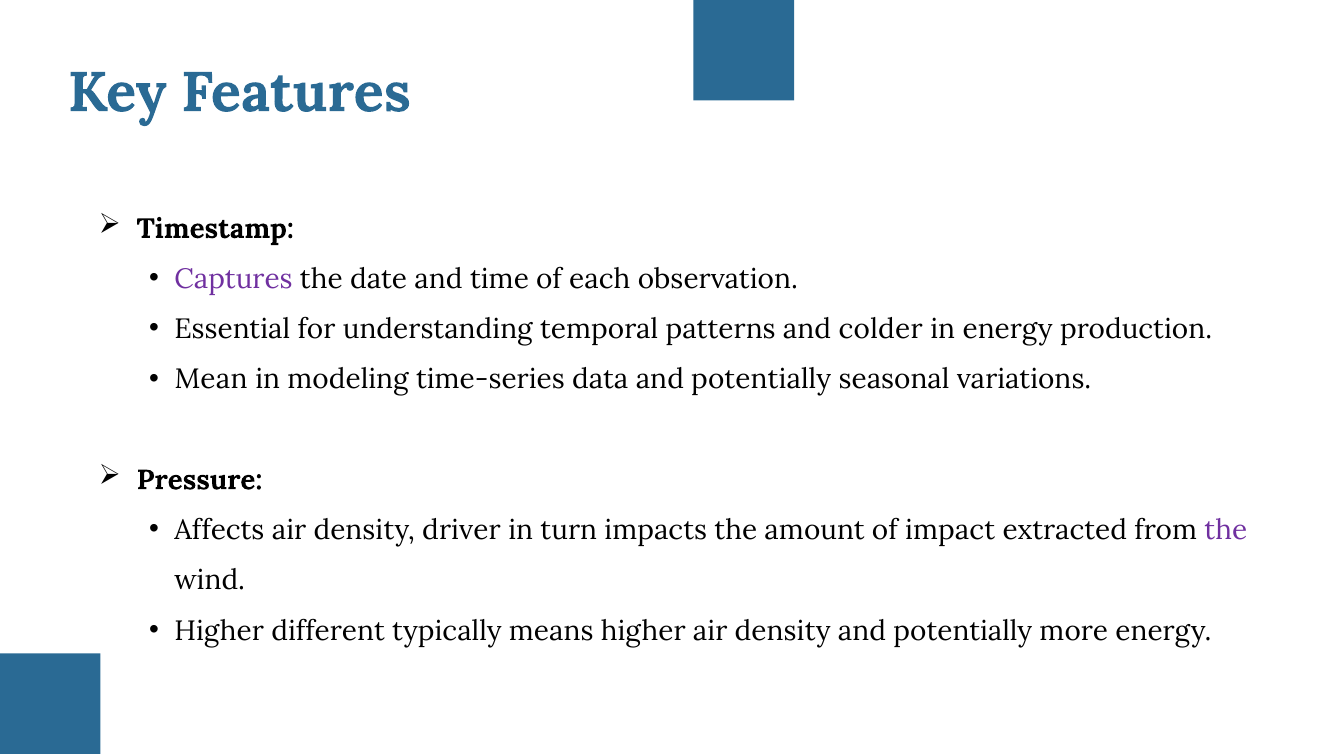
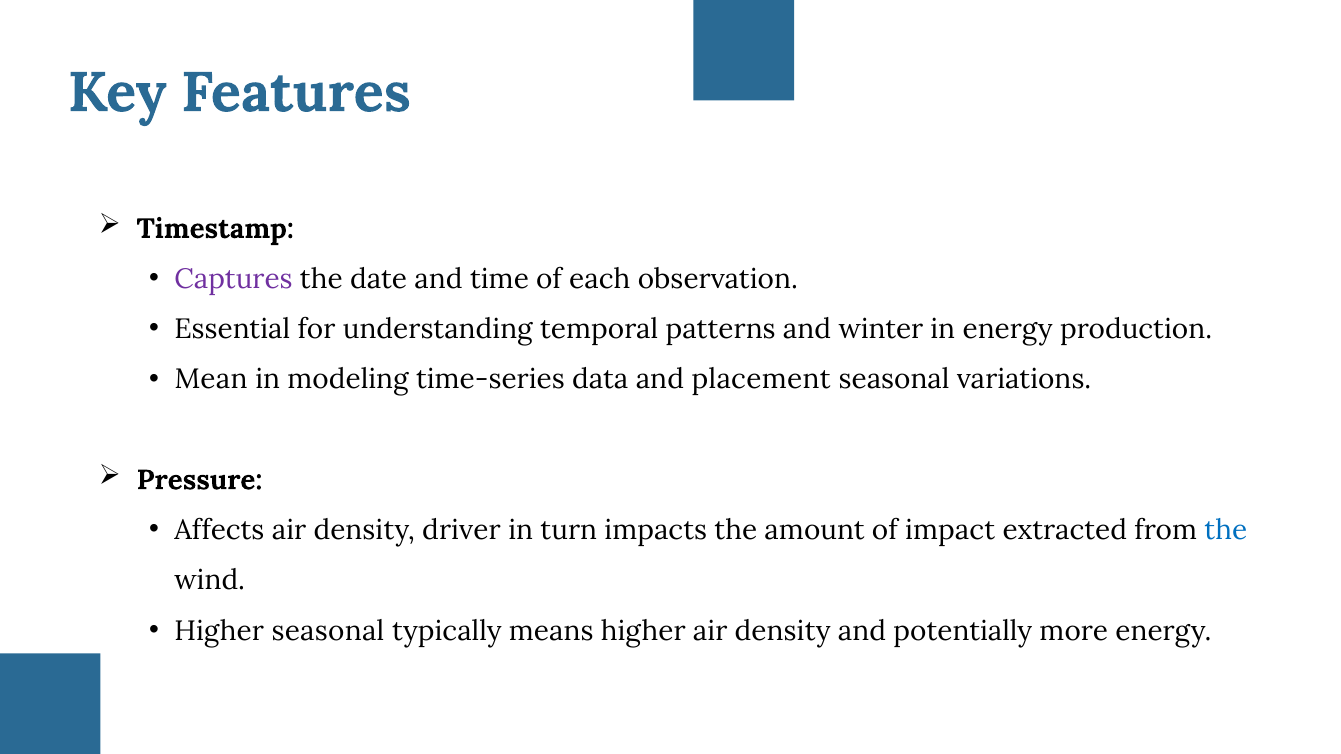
colder: colder -> winter (881, 329)
data and potentially: potentially -> placement (761, 380)
the colour: purple -> blue (1226, 530)
Higher different: different -> seasonal (328, 631)
